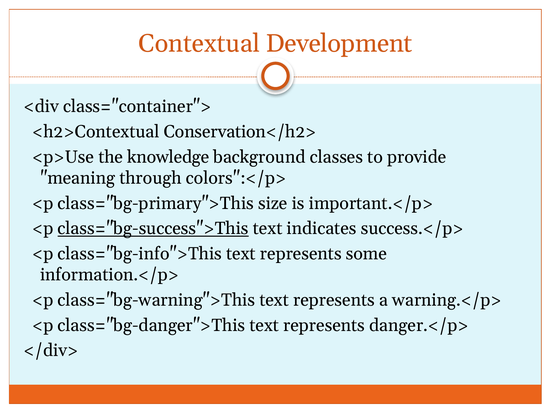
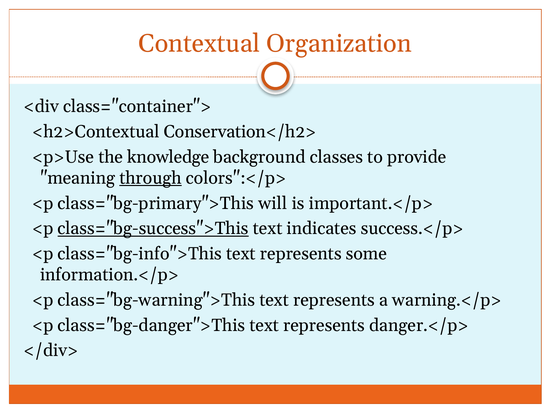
Development: Development -> Organization (339, 43)
through underline: none -> present (151, 178)
size: size -> will (273, 203)
